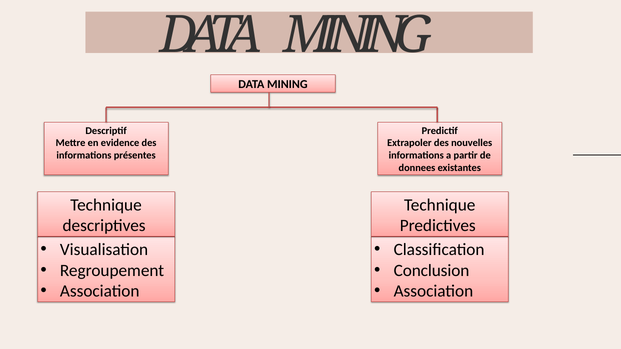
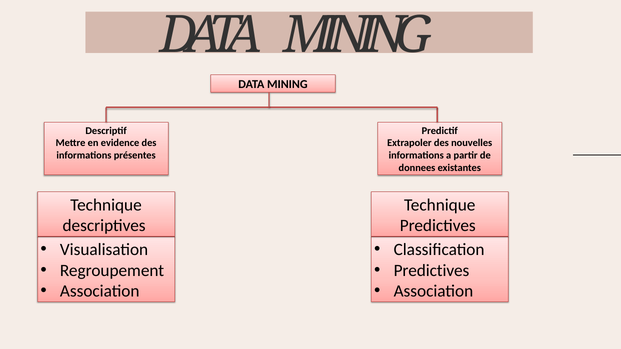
Conclusion: Conclusion -> Predictives (431, 271)
